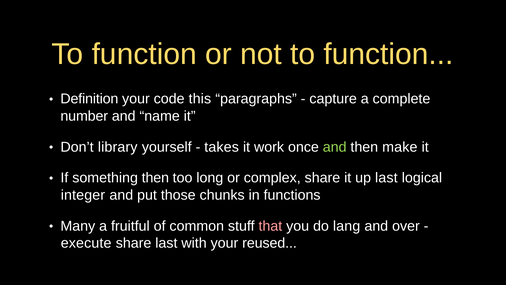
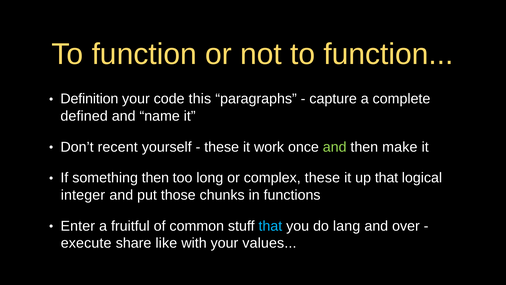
number: number -> defined (84, 116)
library: library -> recent (118, 147)
takes: takes -> these (222, 147)
complex share: share -> these (322, 178)
up last: last -> that (386, 178)
Many: Many -> Enter (78, 226)
that colour: pink -> light blue (270, 226)
share last: last -> like (166, 243)
reused: reused -> values (269, 243)
